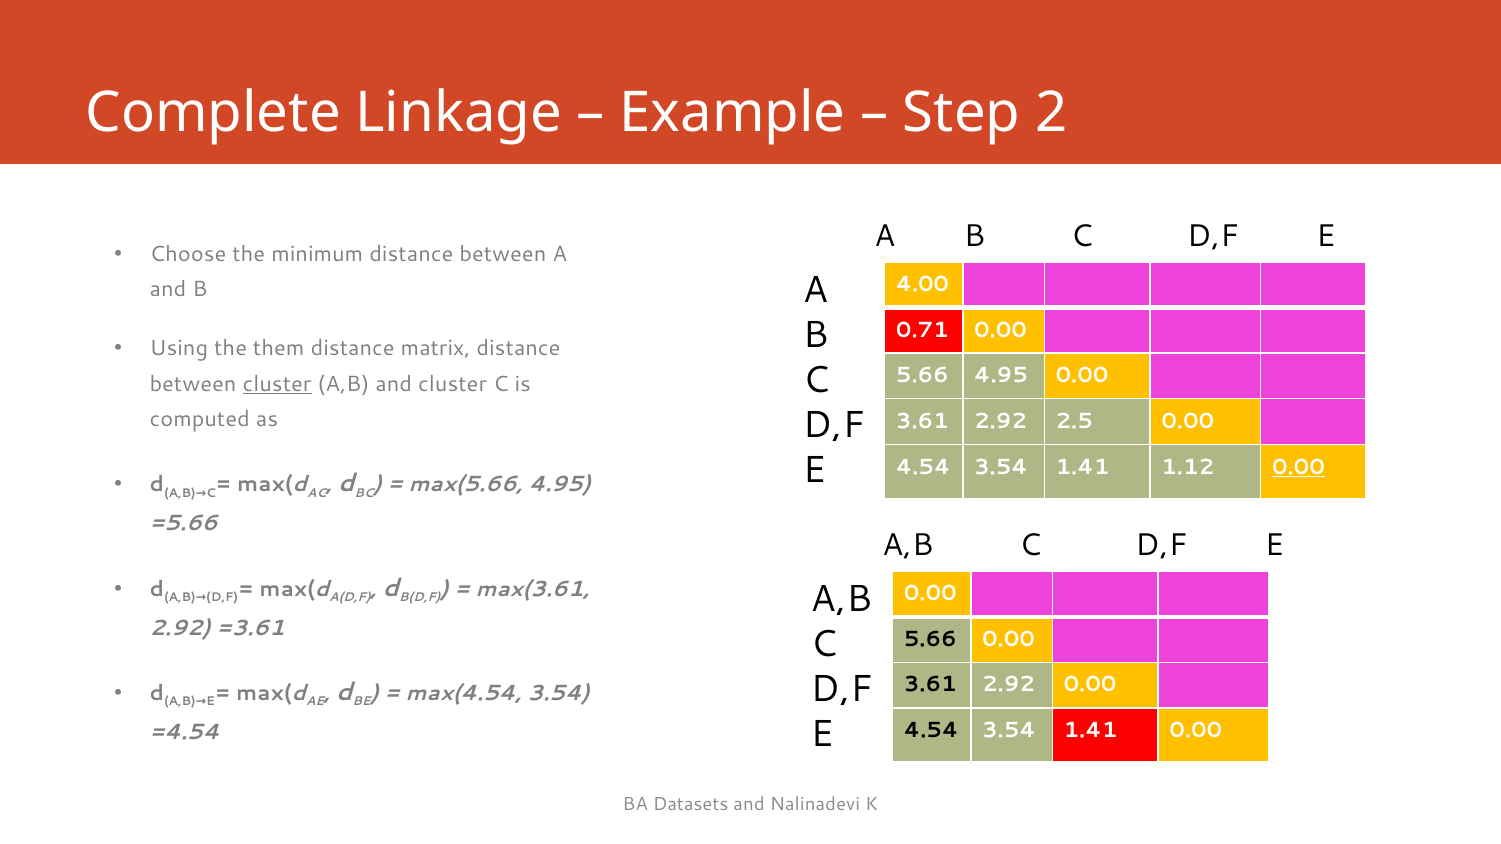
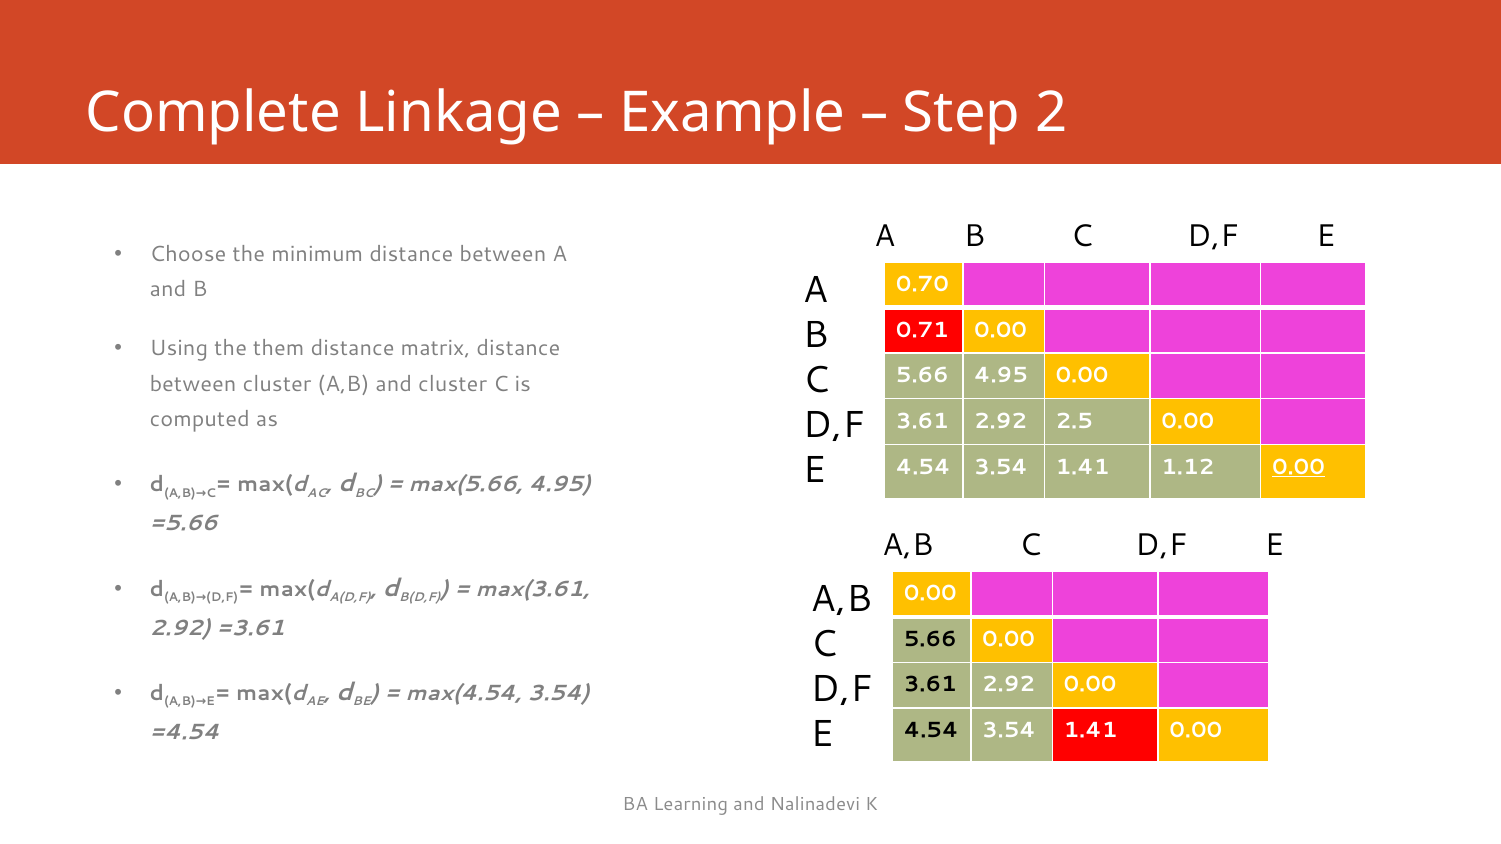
4.00: 4.00 -> 0.70 (922, 284)
cluster underline: present -> none (277, 384)
Datasets: Datasets -> Learning (691, 804)
